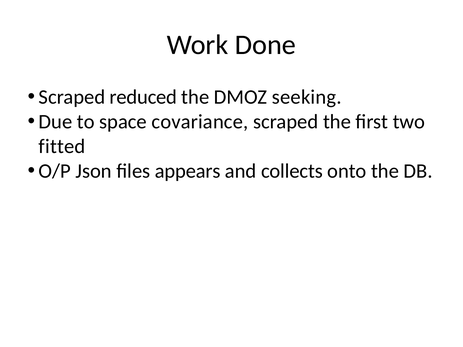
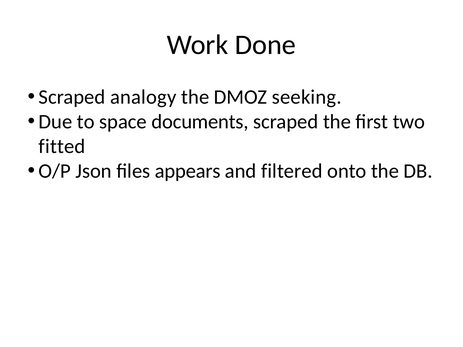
reduced: reduced -> analogy (143, 97)
covariance: covariance -> documents (200, 122)
collects: collects -> filtered (292, 171)
